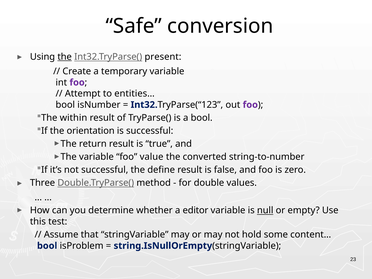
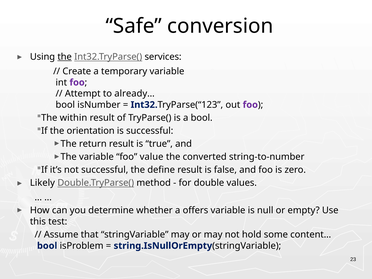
present: present -> services (163, 57)
entities…: entities… -> already… (134, 94)
Three: Three -> Likely (42, 183)
editor: editor -> offers (195, 210)
null underline: present -> none (265, 210)
